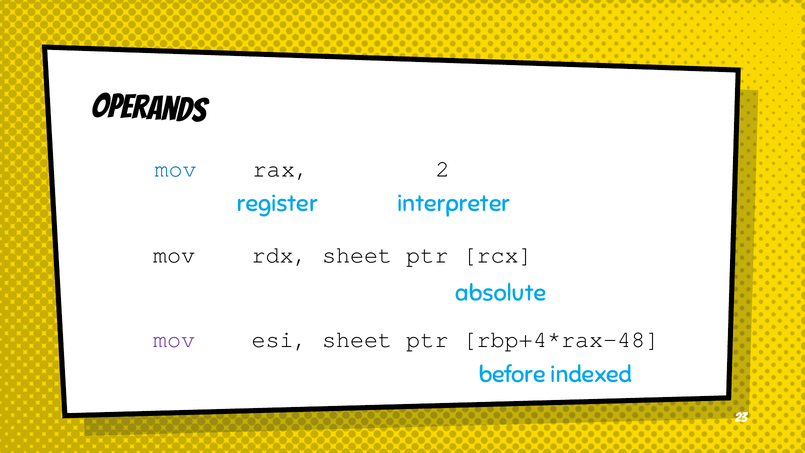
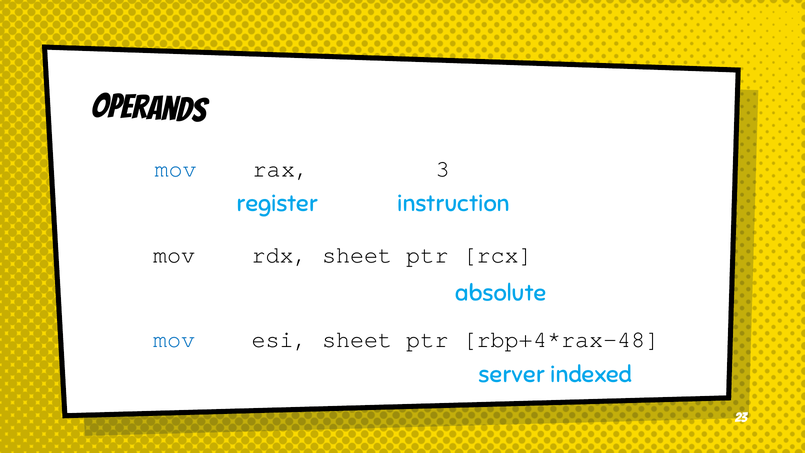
2: 2 -> 3 (443, 169)
interpreter: interpreter -> instruction (454, 203)
mov colour: purple -> blue (174, 339)
before: before -> server (512, 374)
